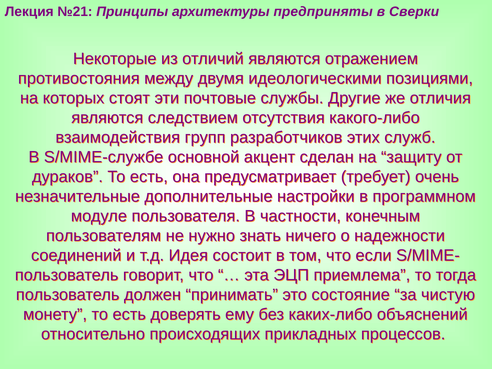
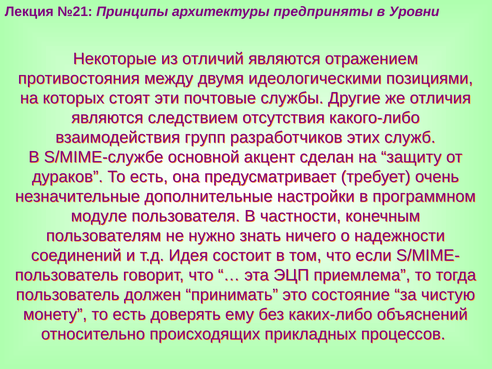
Сверки: Сверки -> Уровни (414, 12)
